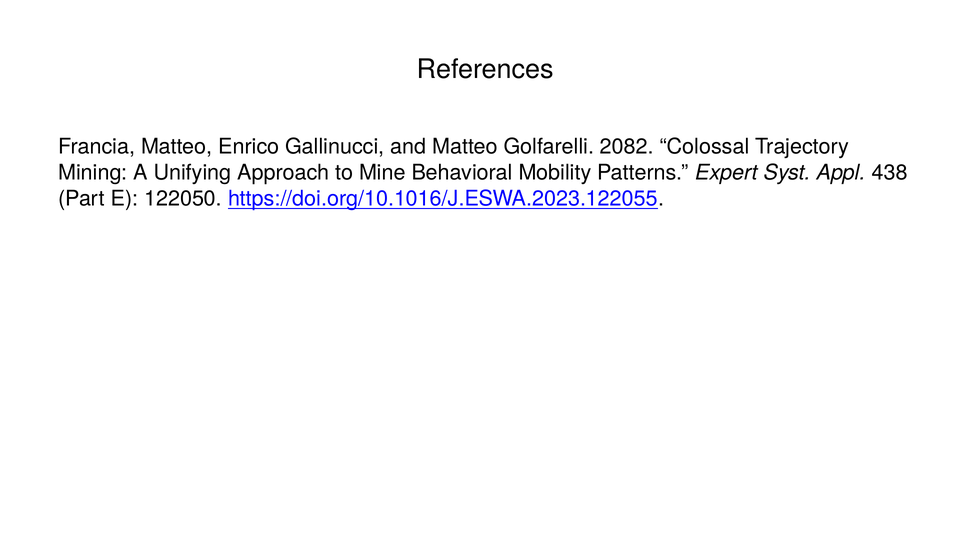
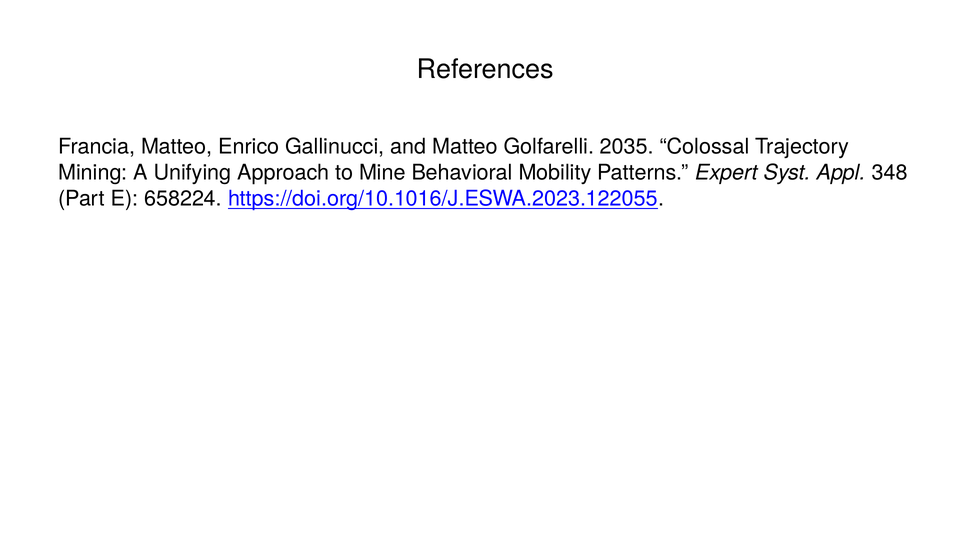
2082: 2082 -> 2035 (627, 147)
438: 438 -> 348 (890, 173)
122050: 122050 -> 658224 (183, 199)
